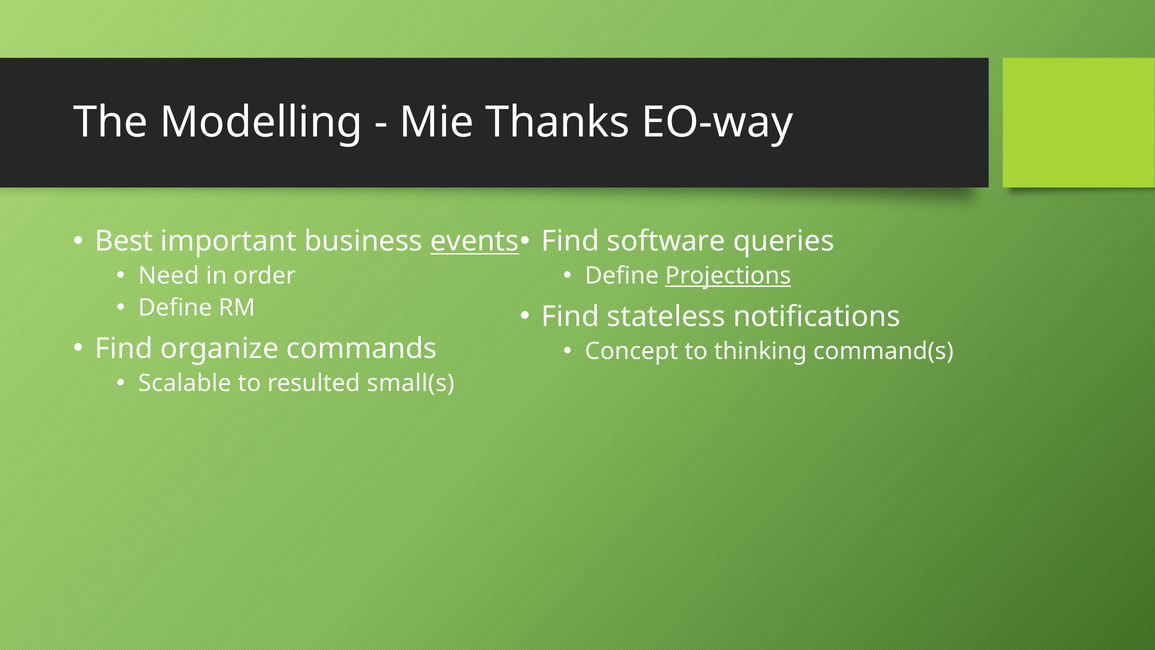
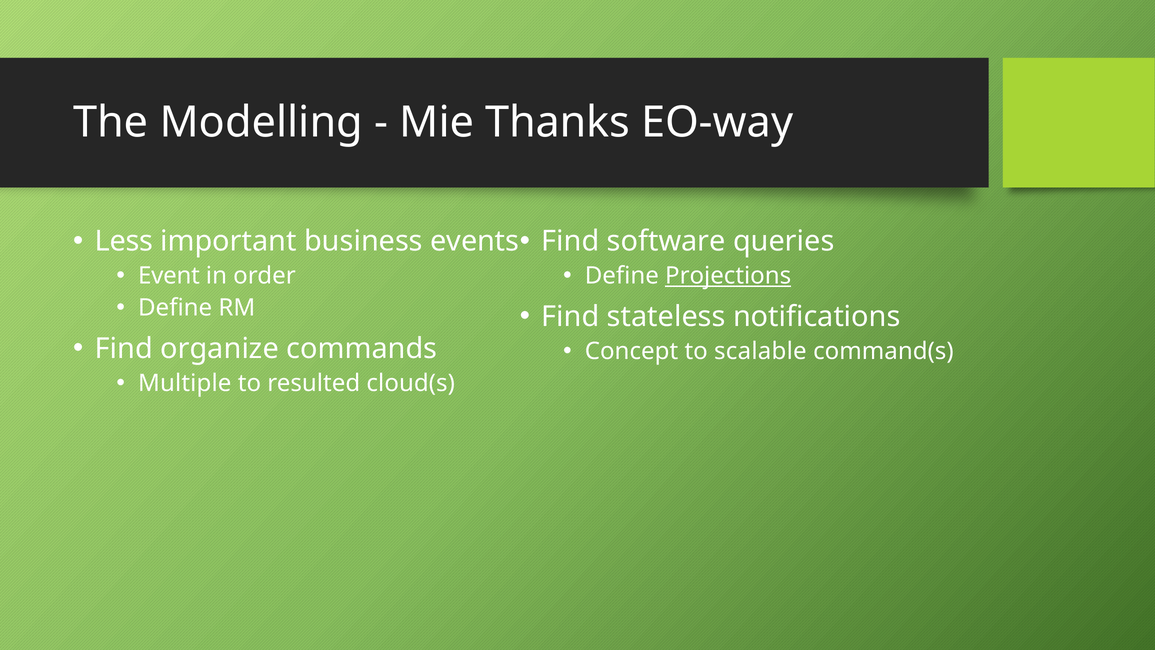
Best: Best -> Less (124, 241)
events underline: present -> none (475, 241)
Need: Need -> Event (169, 276)
thinking: thinking -> scalable (760, 351)
Scalable: Scalable -> Multiple (185, 383)
small(s: small(s -> cloud(s (411, 383)
